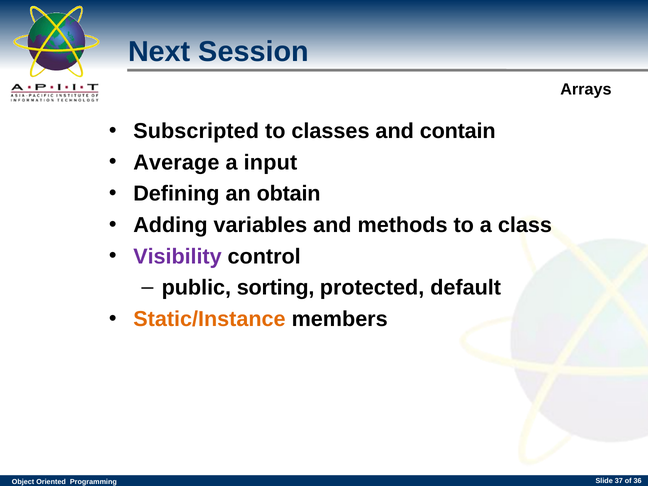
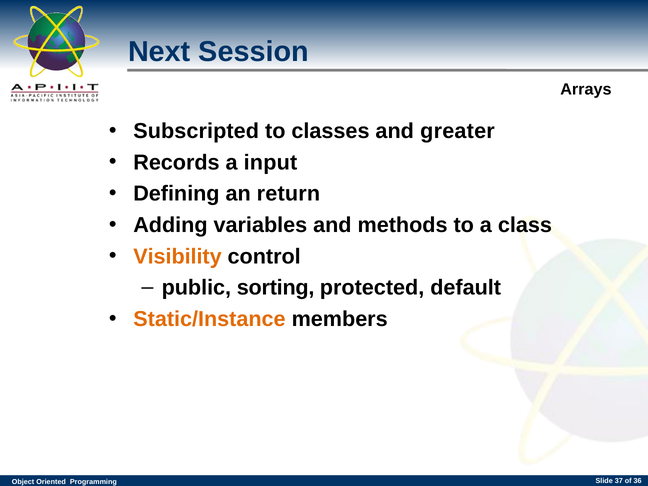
contain: contain -> greater (458, 131)
Average: Average -> Records (176, 163)
obtain: obtain -> return (288, 194)
Visibility colour: purple -> orange (177, 257)
